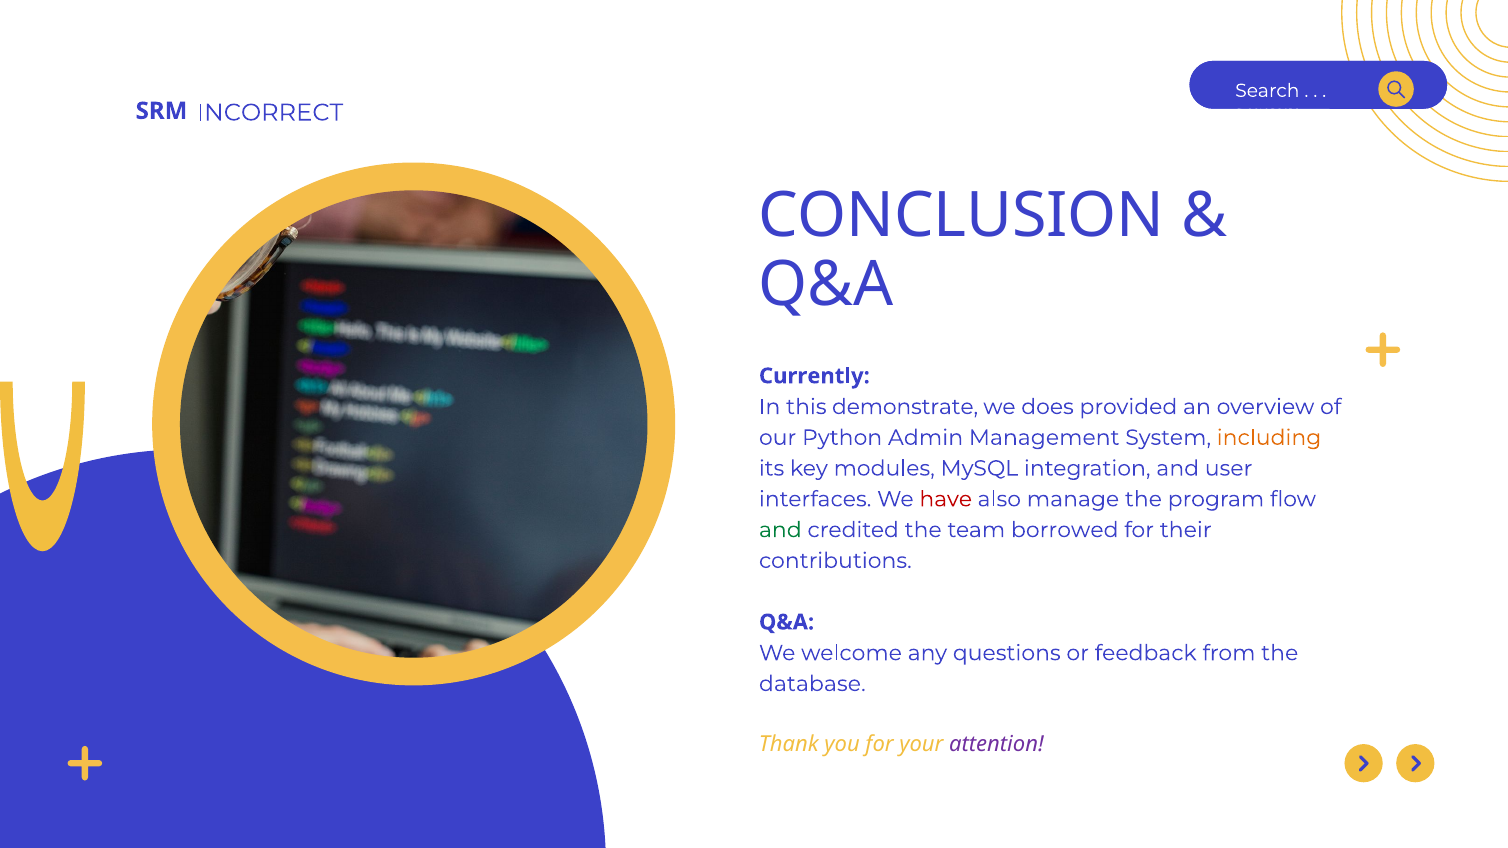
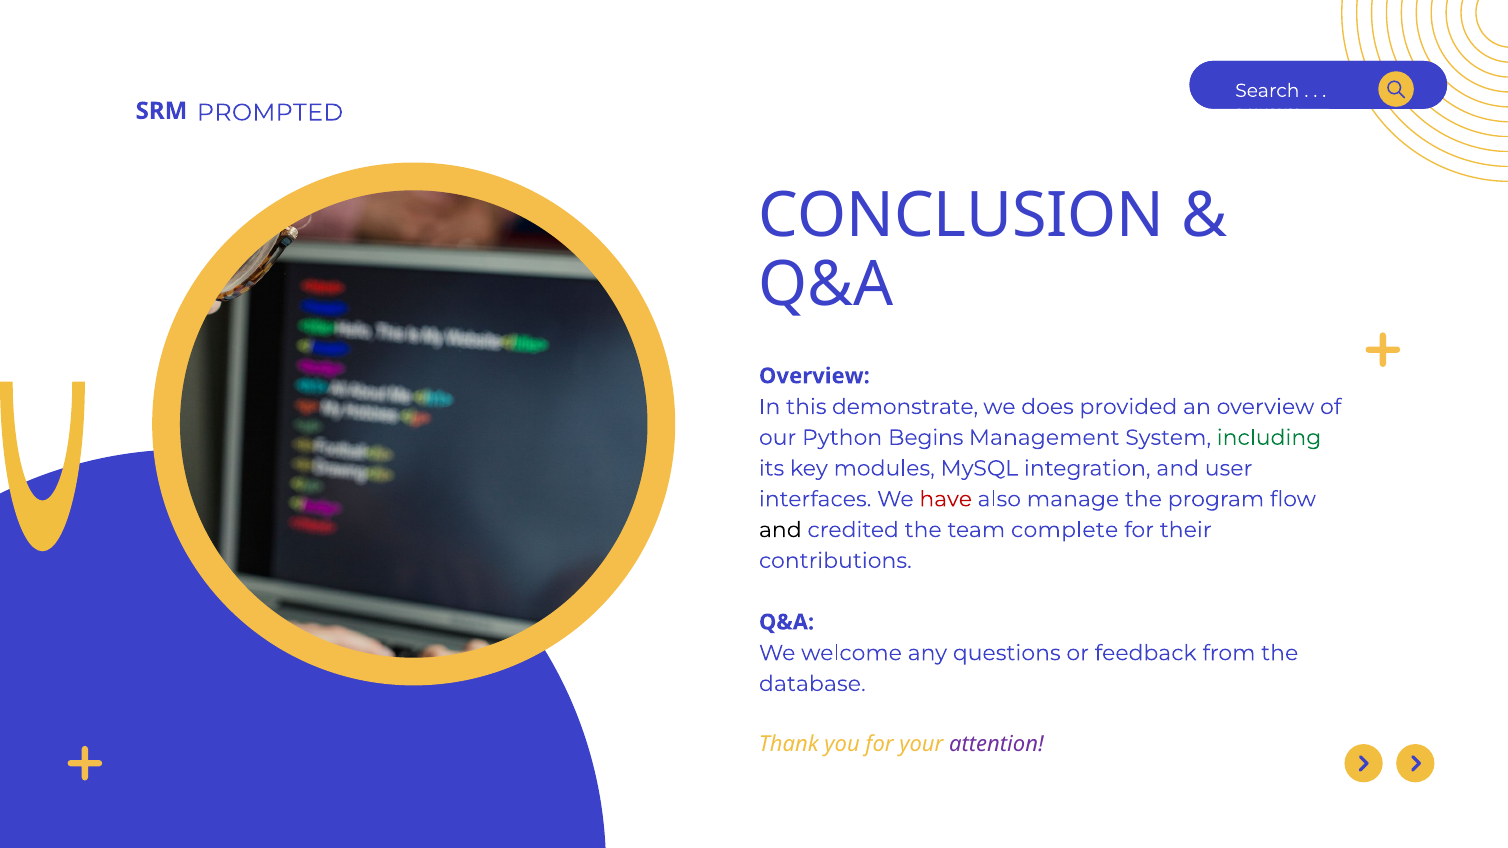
INCORRECT: INCORRECT -> PROMPTED (270, 113)
Currently: Currently -> Overview (814, 376)
Admin: Admin -> Begins (926, 438)
including colour: orange -> green (1269, 438)
and colour: green -> black (780, 530)
borrowed: borrowed -> complete (1065, 530)
